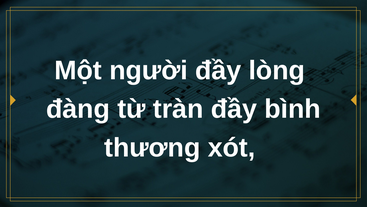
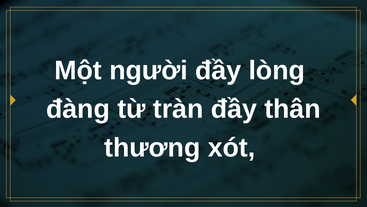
bình: bình -> thân (292, 109)
